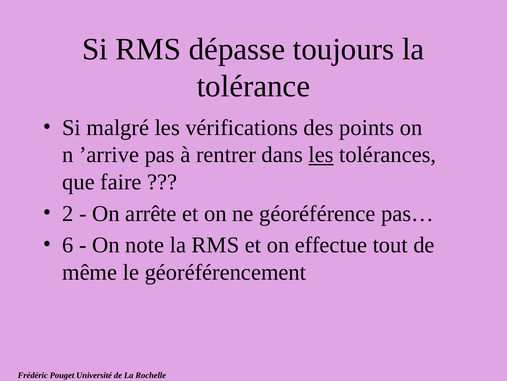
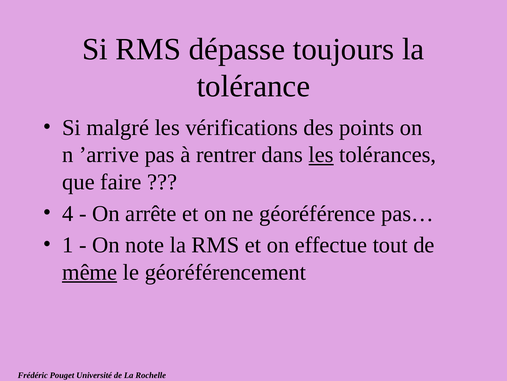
2: 2 -> 4 (68, 213)
6: 6 -> 1 (68, 245)
même underline: none -> present (90, 272)
